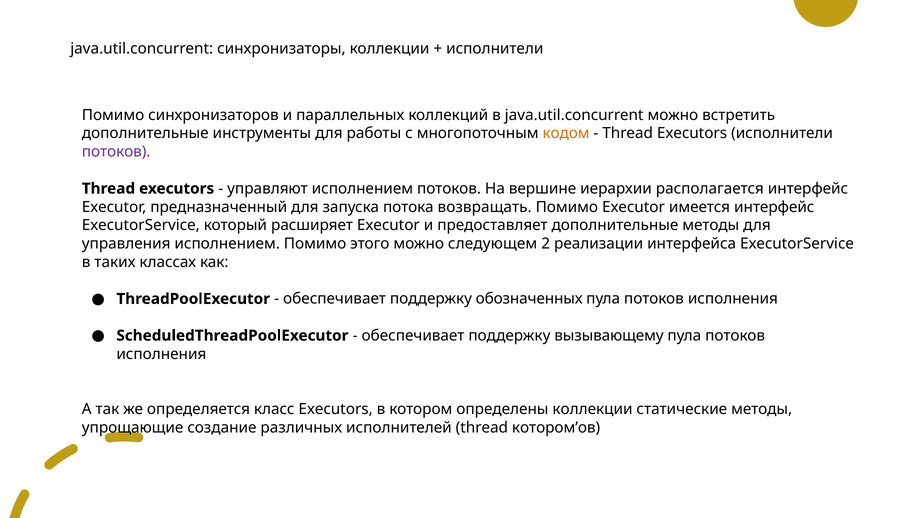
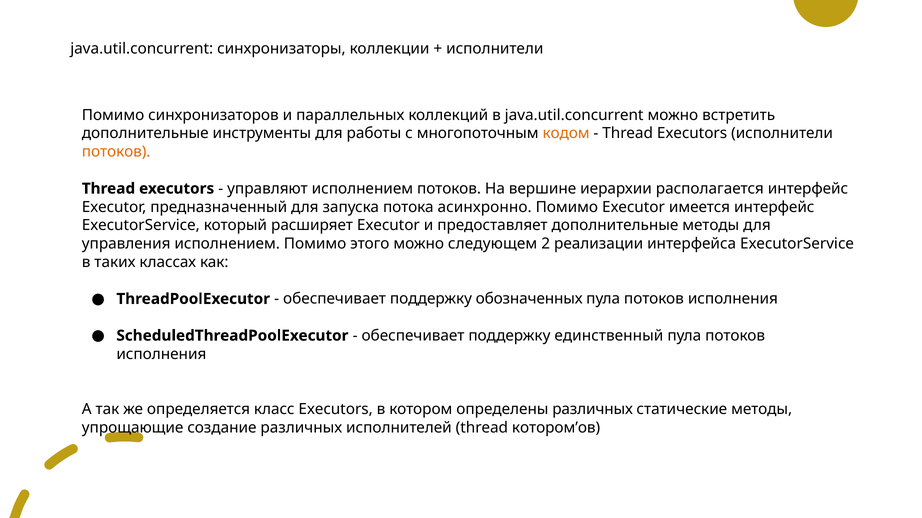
потоков colour: purple -> orange (116, 152)
возвращать: возвращать -> асинхронно (485, 207)
вызывающему: вызывающему -> единственный (609, 336)
определены коллекции: коллекции -> различных (593, 410)
